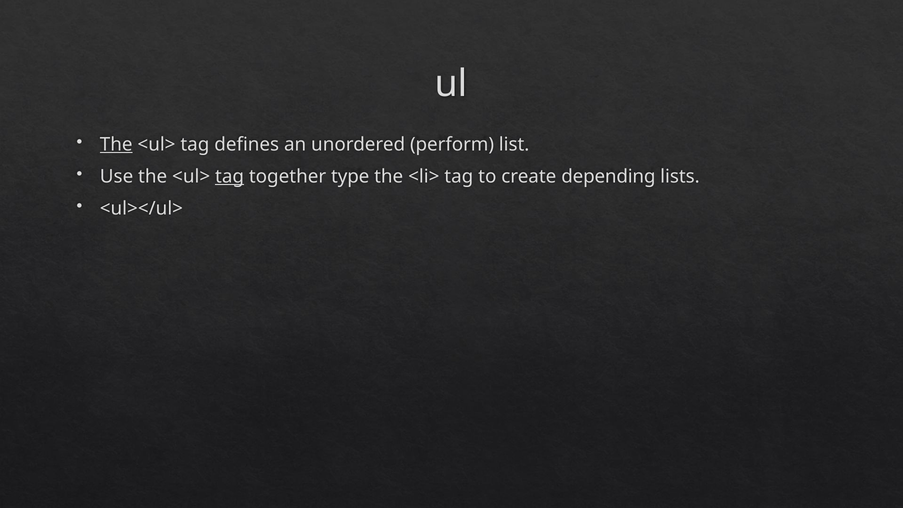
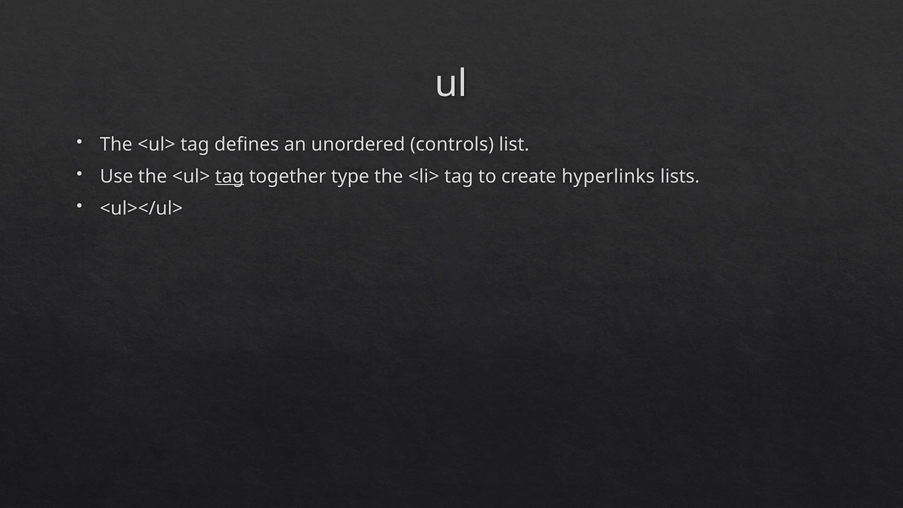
The underline: present -> none (116, 144)
perform: perform -> controls (452, 144)
depending: depending -> hyperlinks (608, 176)
